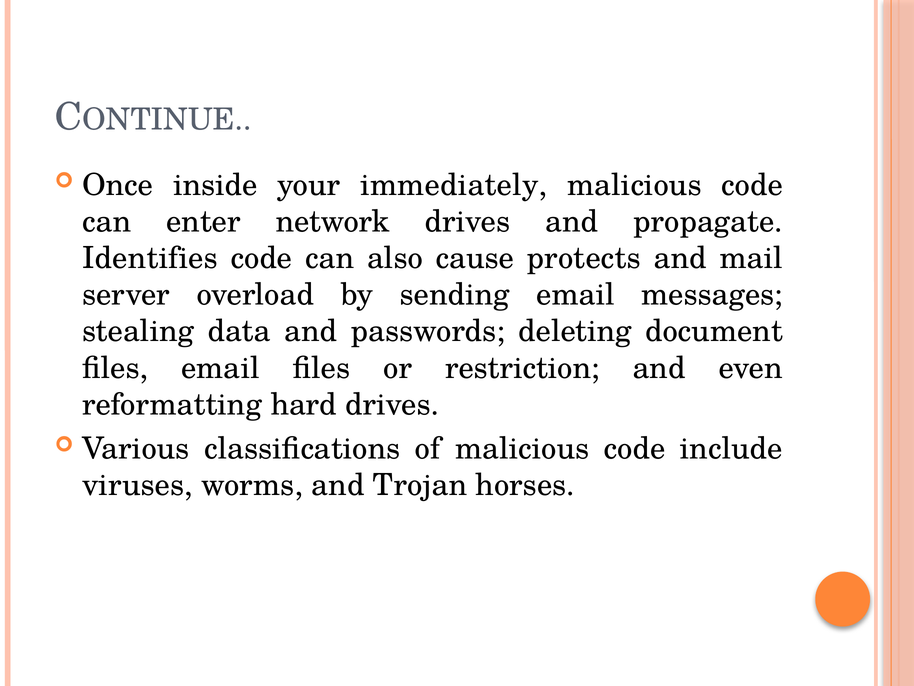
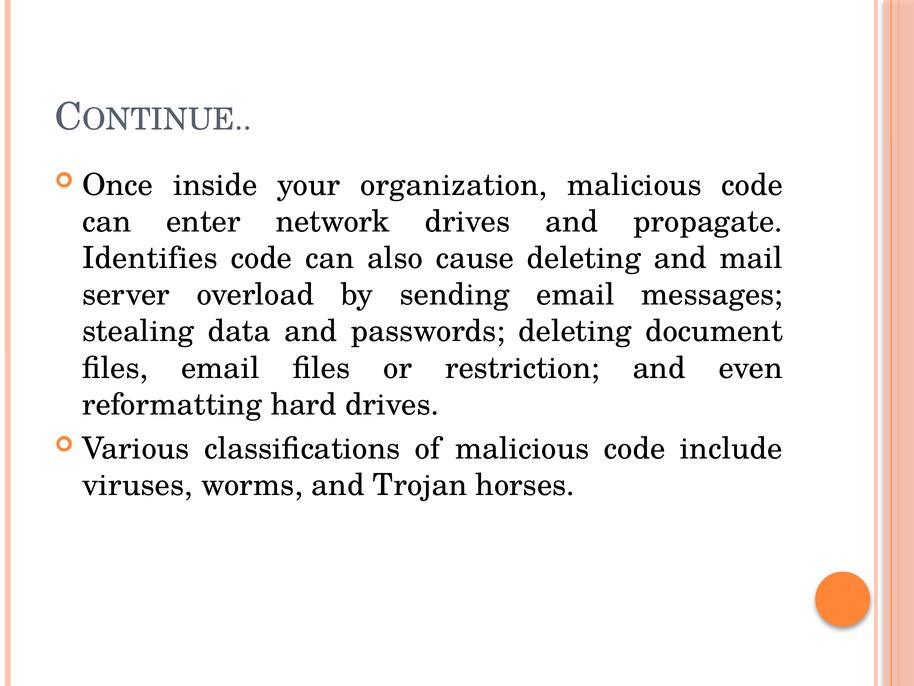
immediately: immediately -> organization (454, 185)
cause protects: protects -> deleting (584, 258)
